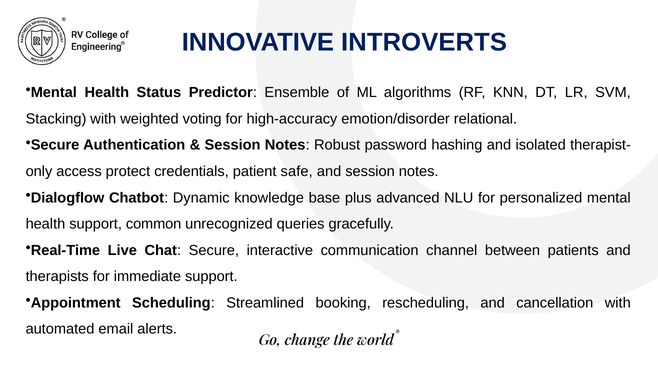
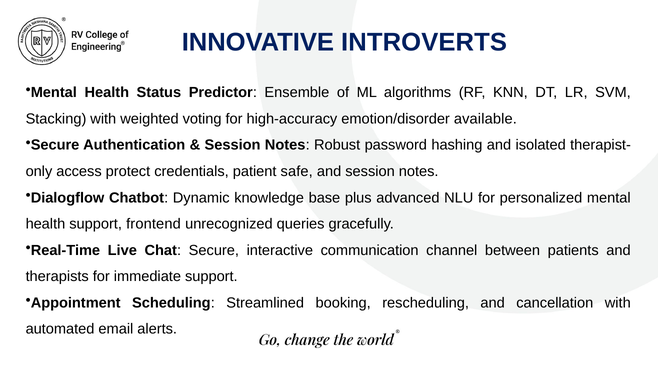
relational: relational -> available (485, 119)
common: common -> frontend (153, 224)
